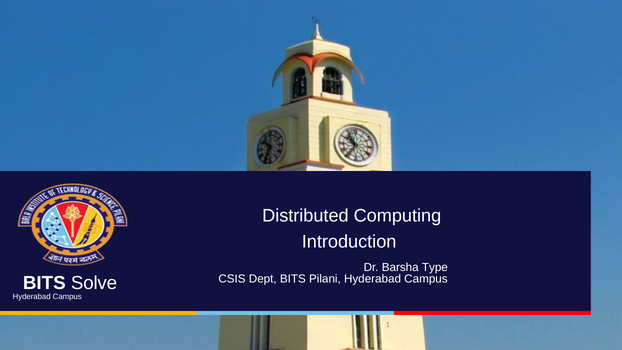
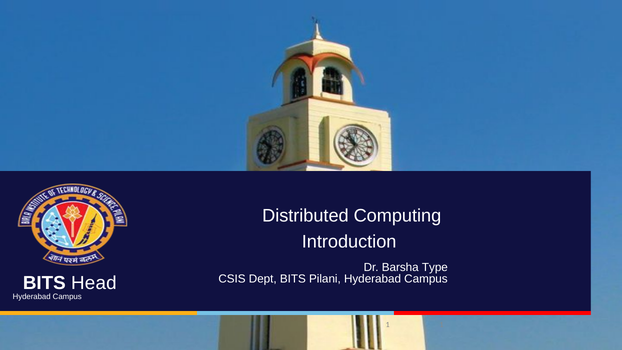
Solve: Solve -> Head (94, 283)
